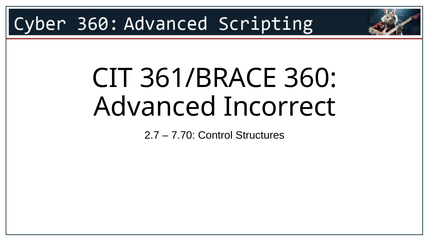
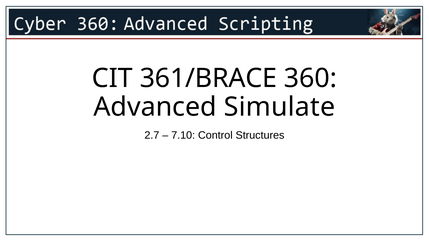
Incorrect: Incorrect -> Simulate (279, 107)
7.70: 7.70 -> 7.10 (183, 136)
